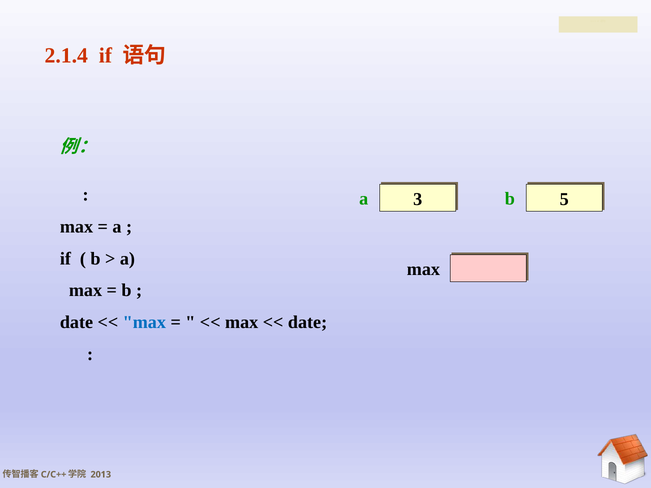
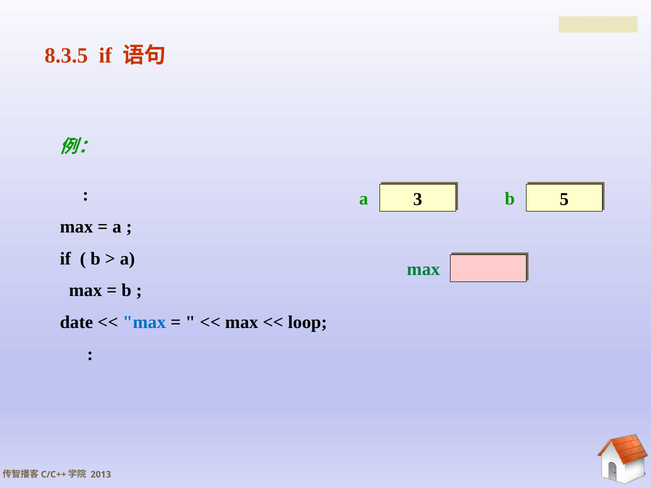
2.1.4: 2.1.4 -> 8.3.5 (66, 56)
max colour: black -> green (423, 269)
date: date -> loop (308, 322)
